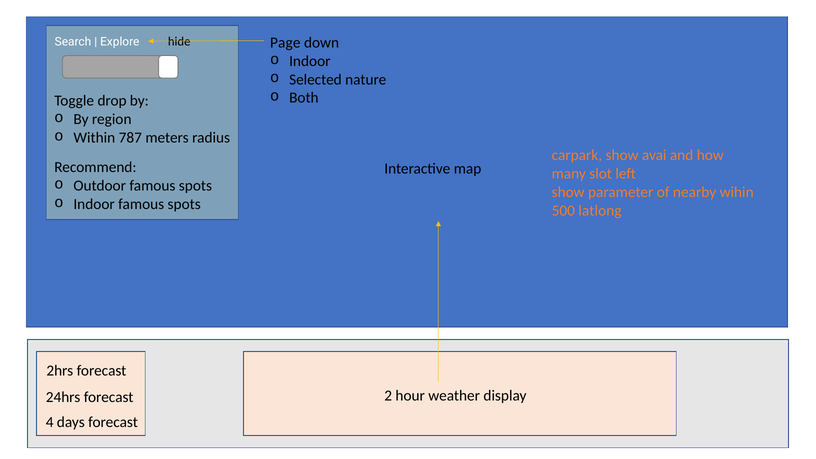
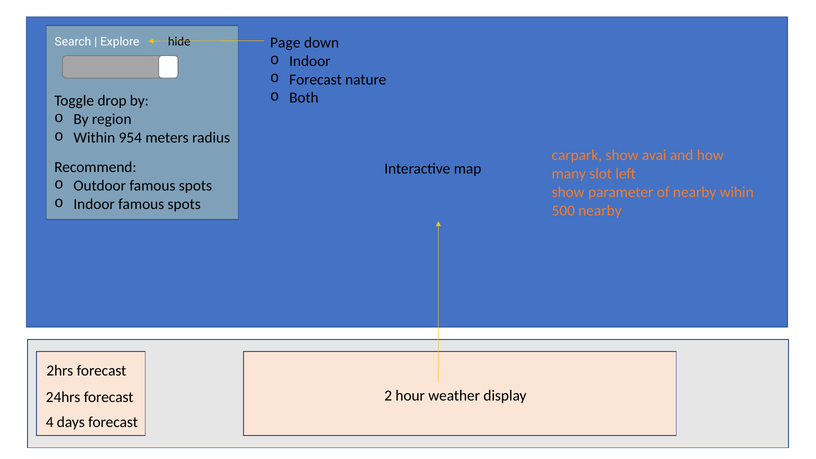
Selected: Selected -> Forecast (315, 80)
787: 787 -> 954 (130, 138)
500 latlong: latlong -> nearby (600, 210)
